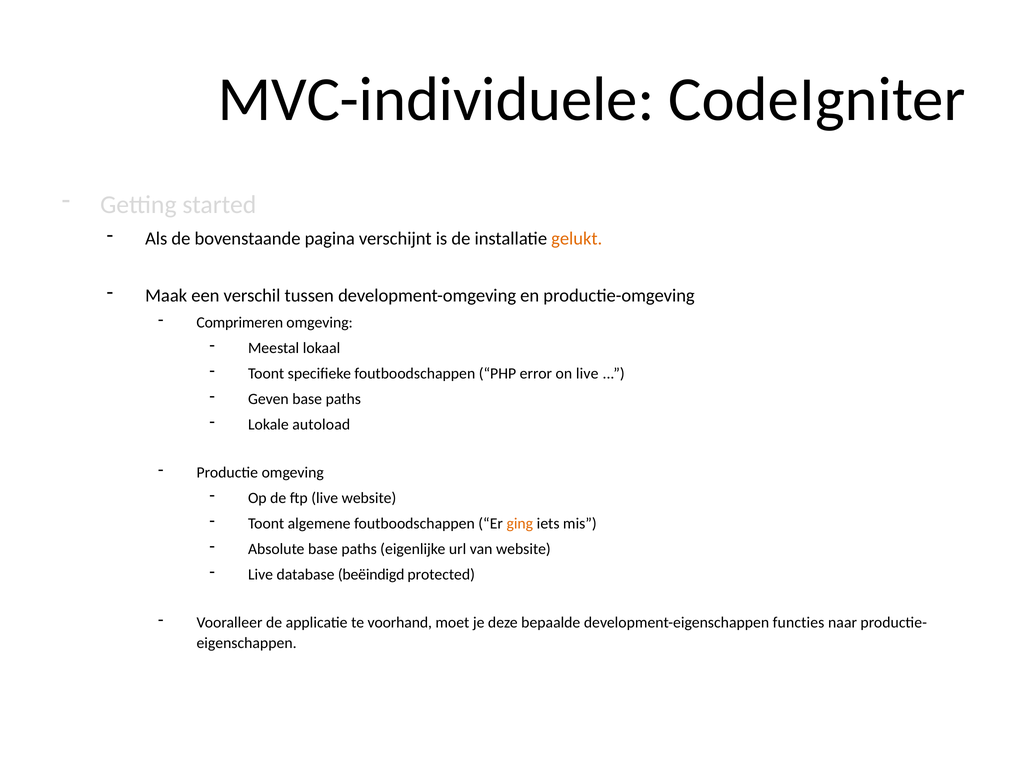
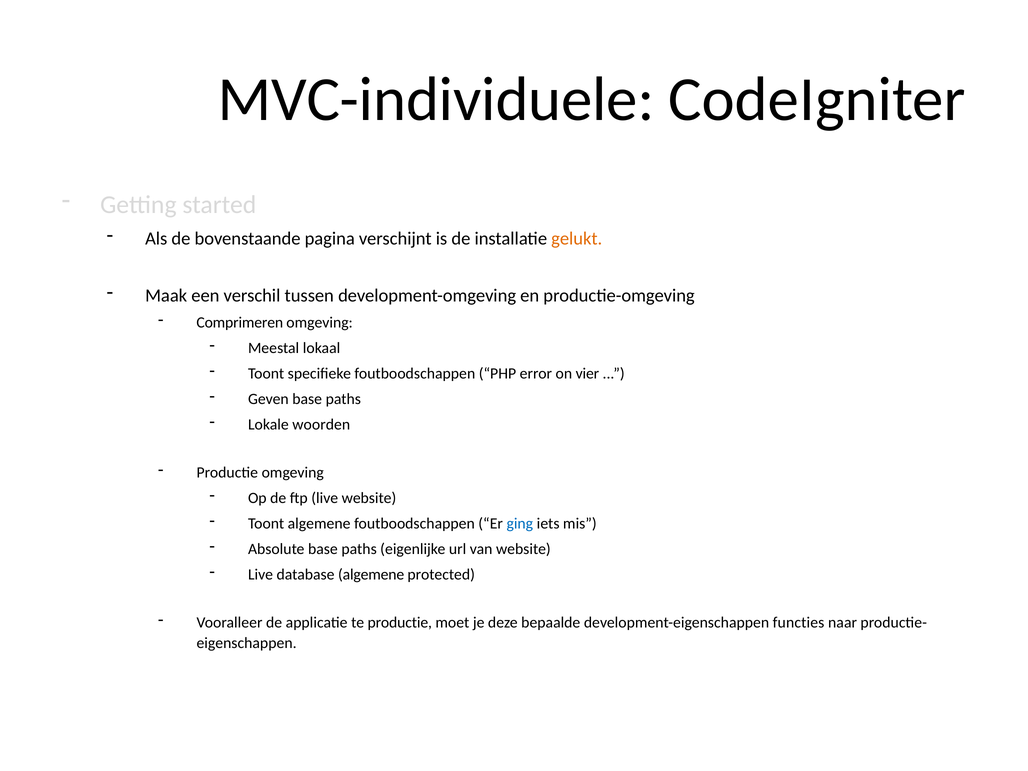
on live: live -> vier (587, 374)
autoload: autoload -> woorden (321, 424)
ging colour: orange -> blue (520, 523)
database beëindigd: beëindigd -> algemene (371, 574)
te voorhand: voorhand -> productie (400, 622)
